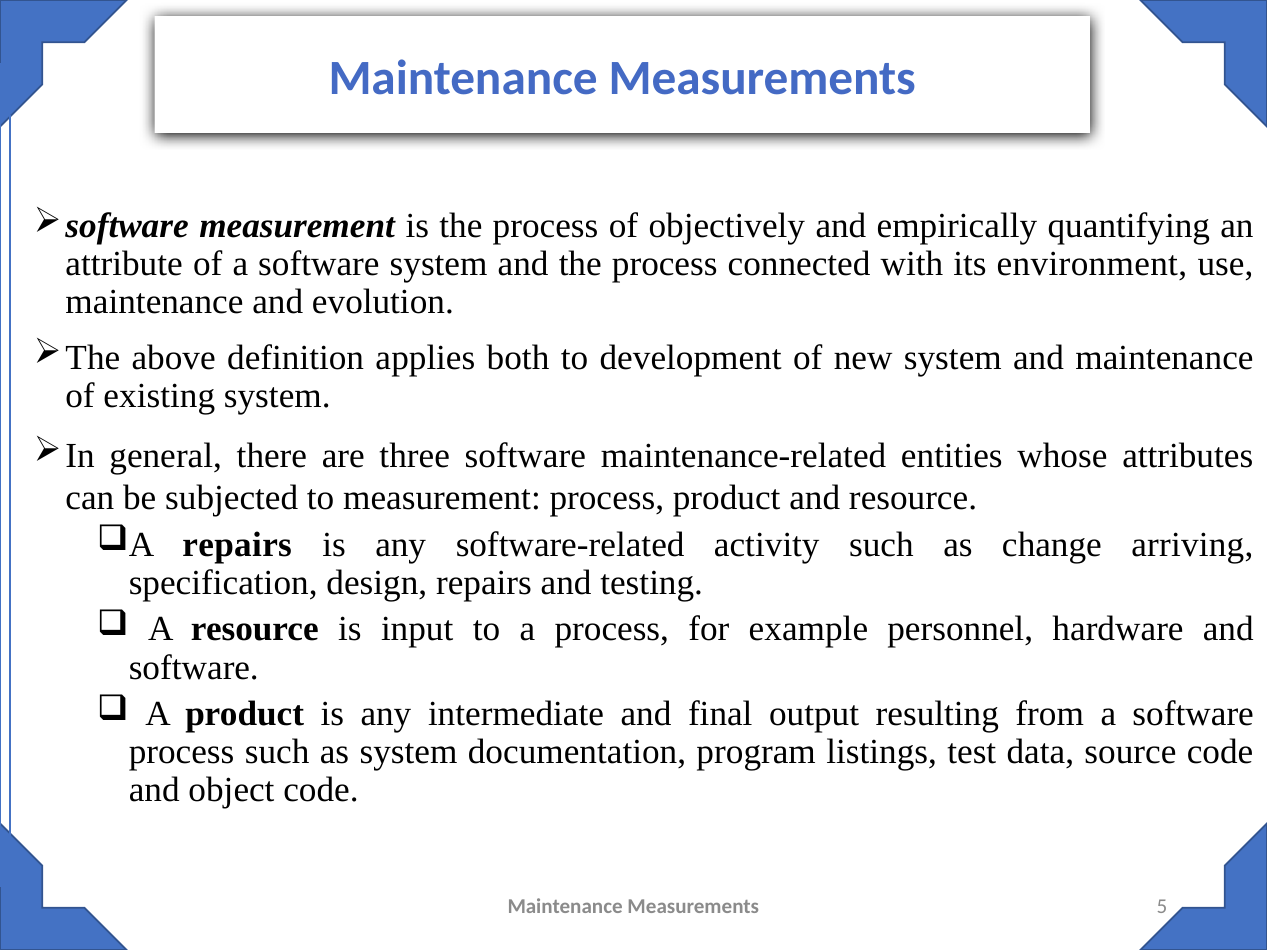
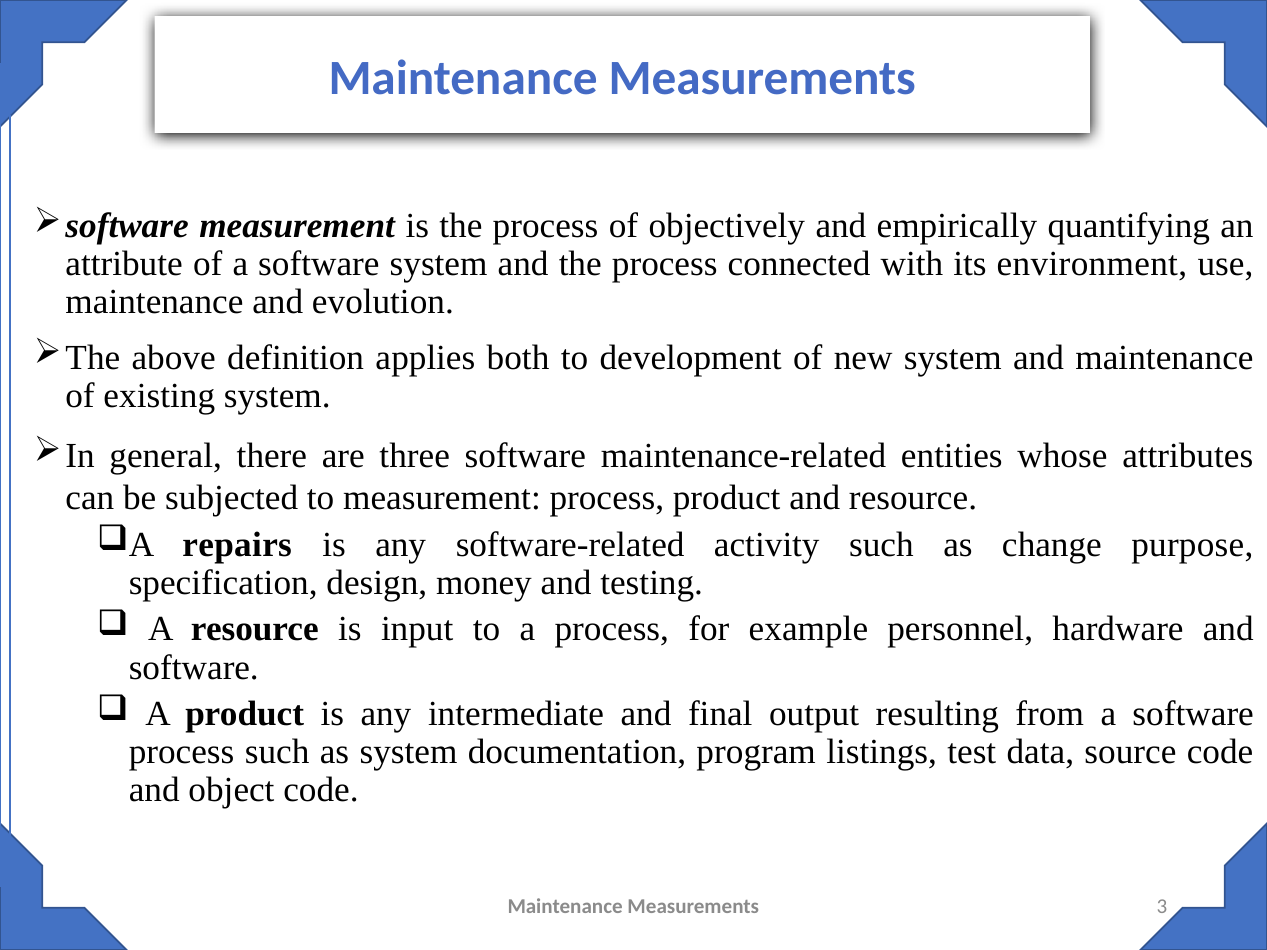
arriving: arriving -> purpose (1192, 545)
design repairs: repairs -> money (484, 583)
5: 5 -> 3 (1162, 907)
